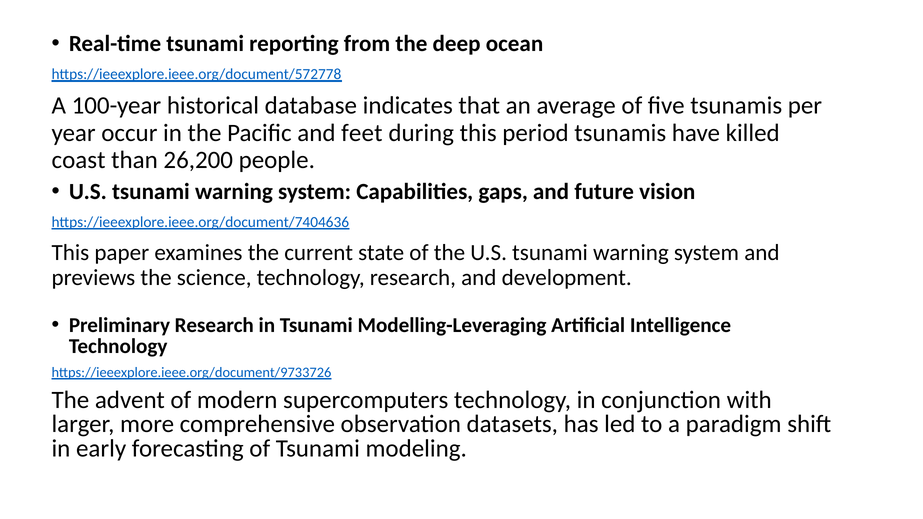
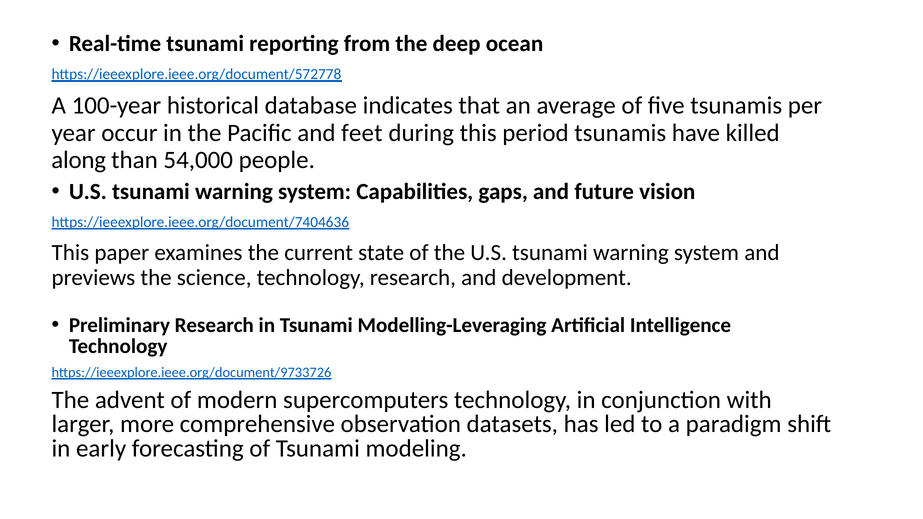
coast: coast -> along (79, 160)
26,200: 26,200 -> 54,000 (198, 160)
